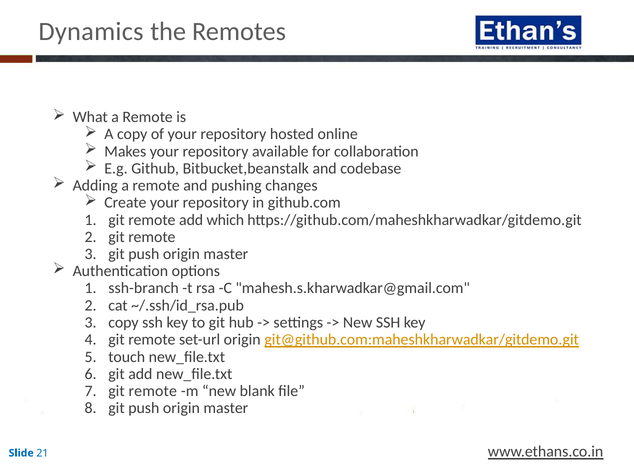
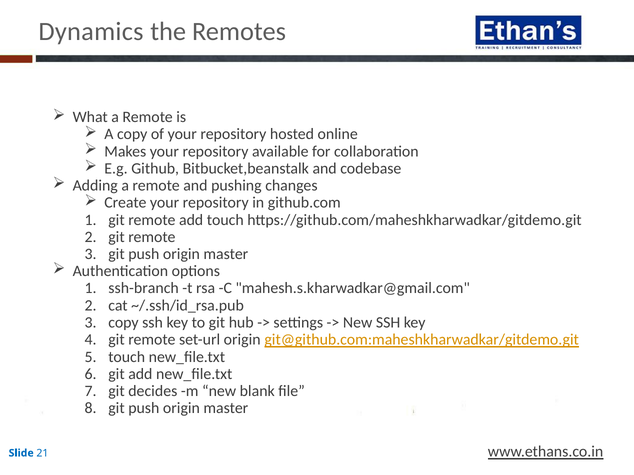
add which: which -> touch (225, 220)
remote: remote -> decides (153, 392)
